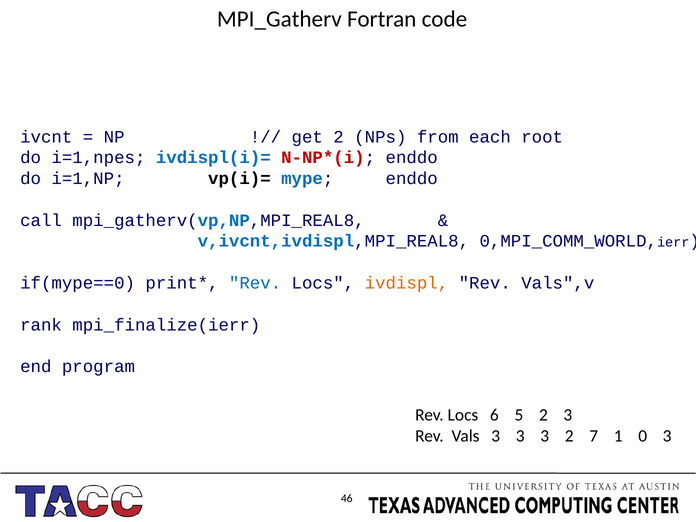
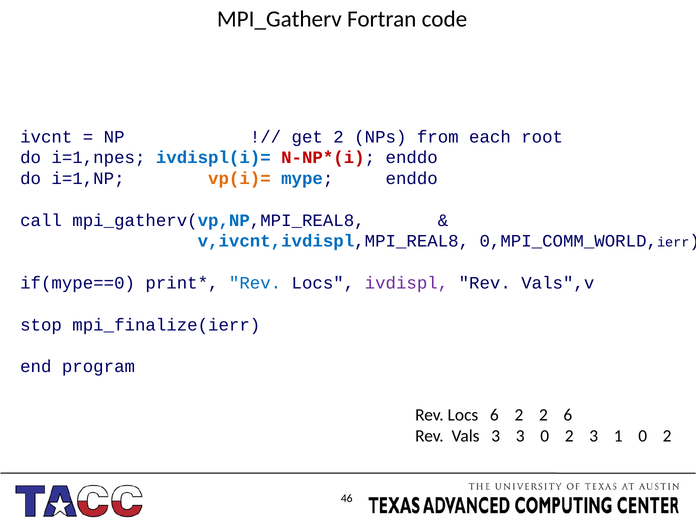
vp(i)= colour: black -> orange (239, 179)
ivdispl colour: orange -> purple (406, 283)
rank: rank -> stop (41, 325)
6 5: 5 -> 2 (519, 415)
2 3: 3 -> 6 (568, 415)
3 3 3: 3 -> 0 (545, 436)
2 7: 7 -> 3 (594, 436)
1 0 3: 3 -> 2 (667, 436)
